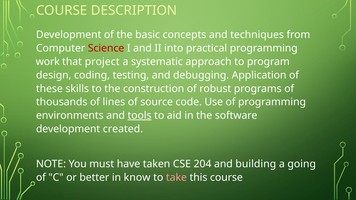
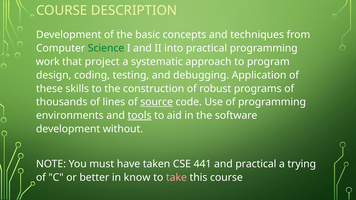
Science colour: red -> green (106, 48)
source underline: none -> present (157, 102)
created: created -> without (123, 129)
204: 204 -> 441 (203, 164)
and building: building -> practical (256, 164)
going: going -> trying (302, 164)
